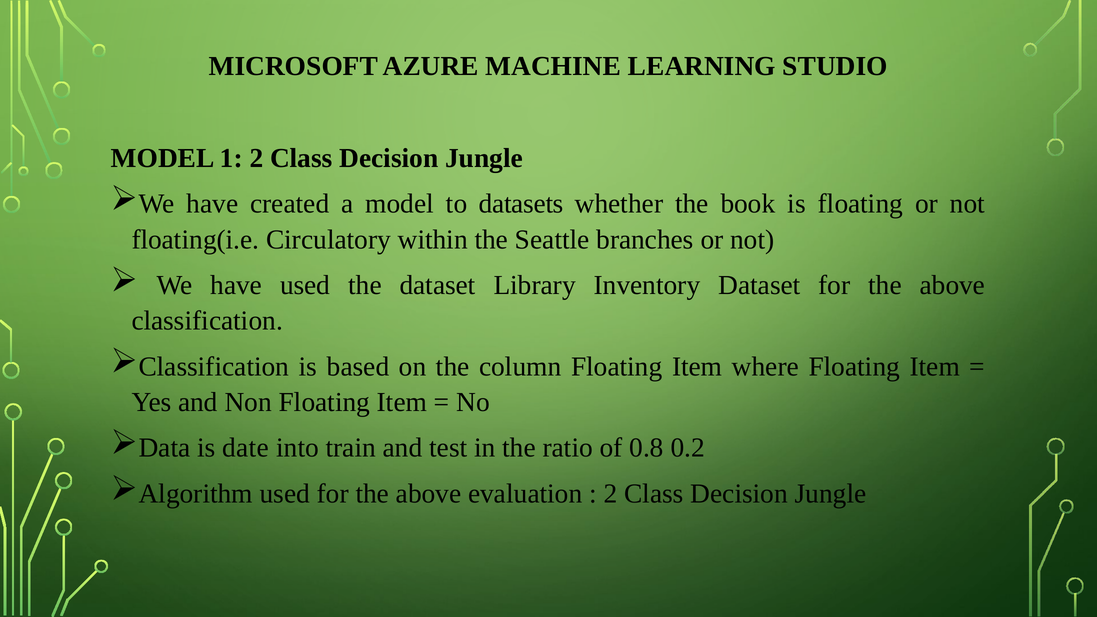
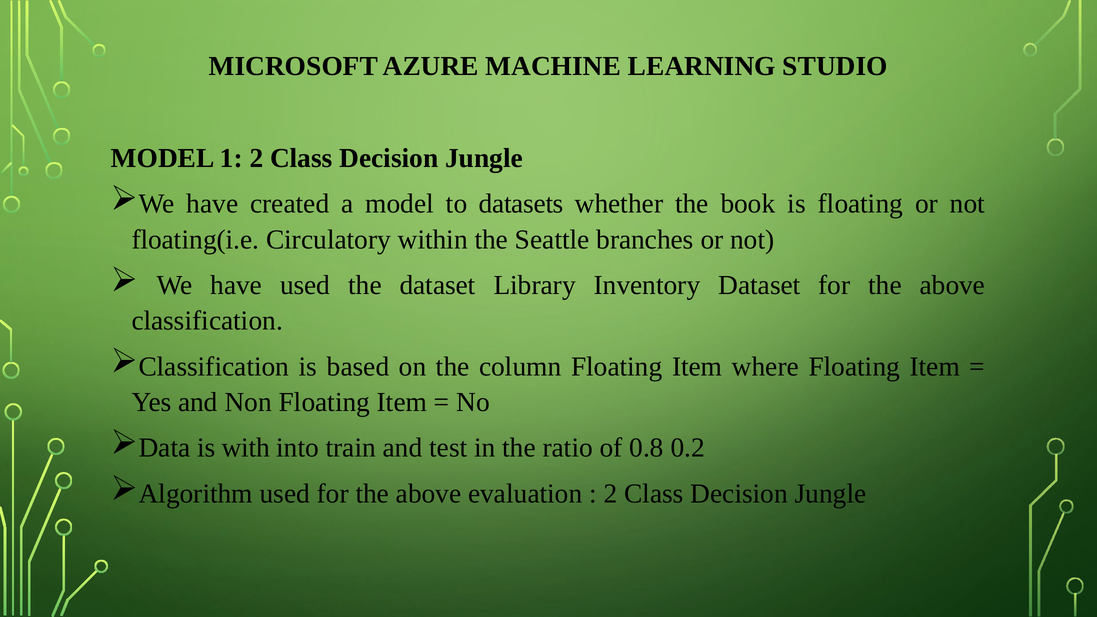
date: date -> with (246, 448)
